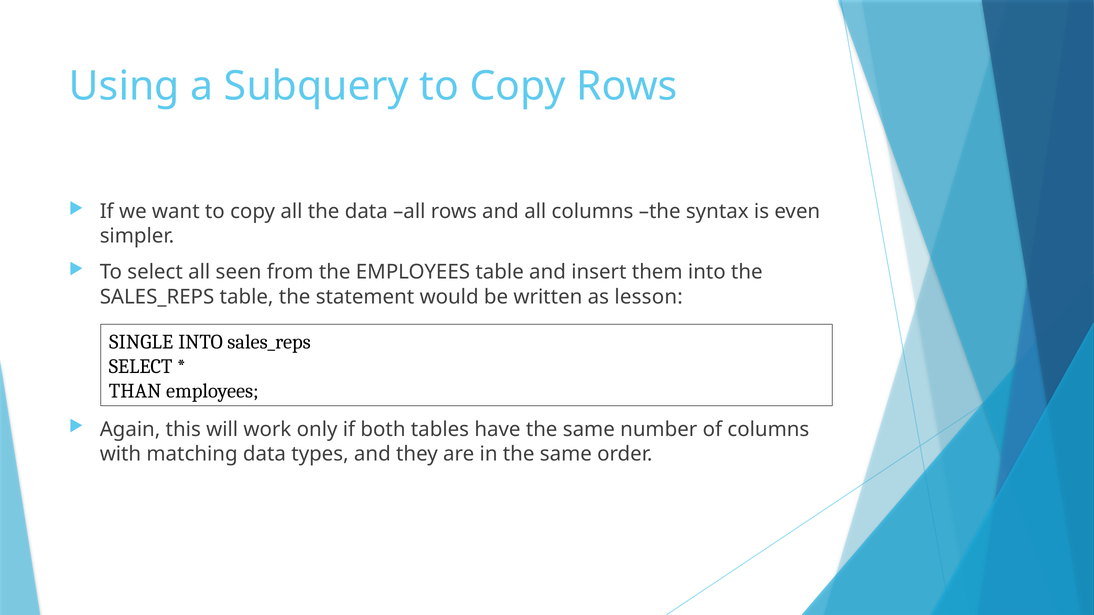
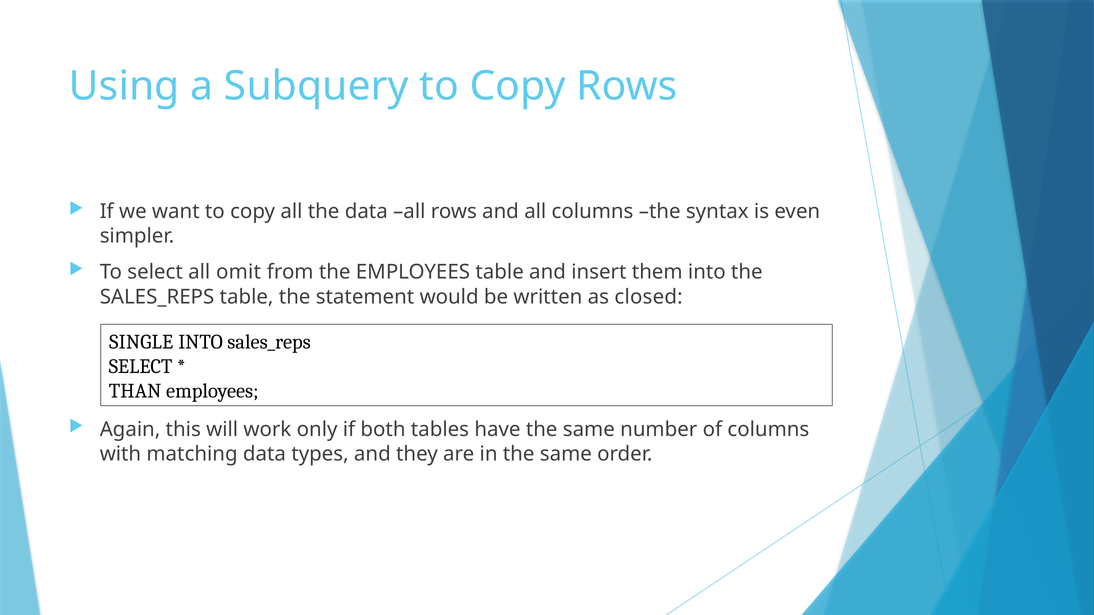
seen: seen -> omit (238, 272)
lesson: lesson -> closed (649, 297)
